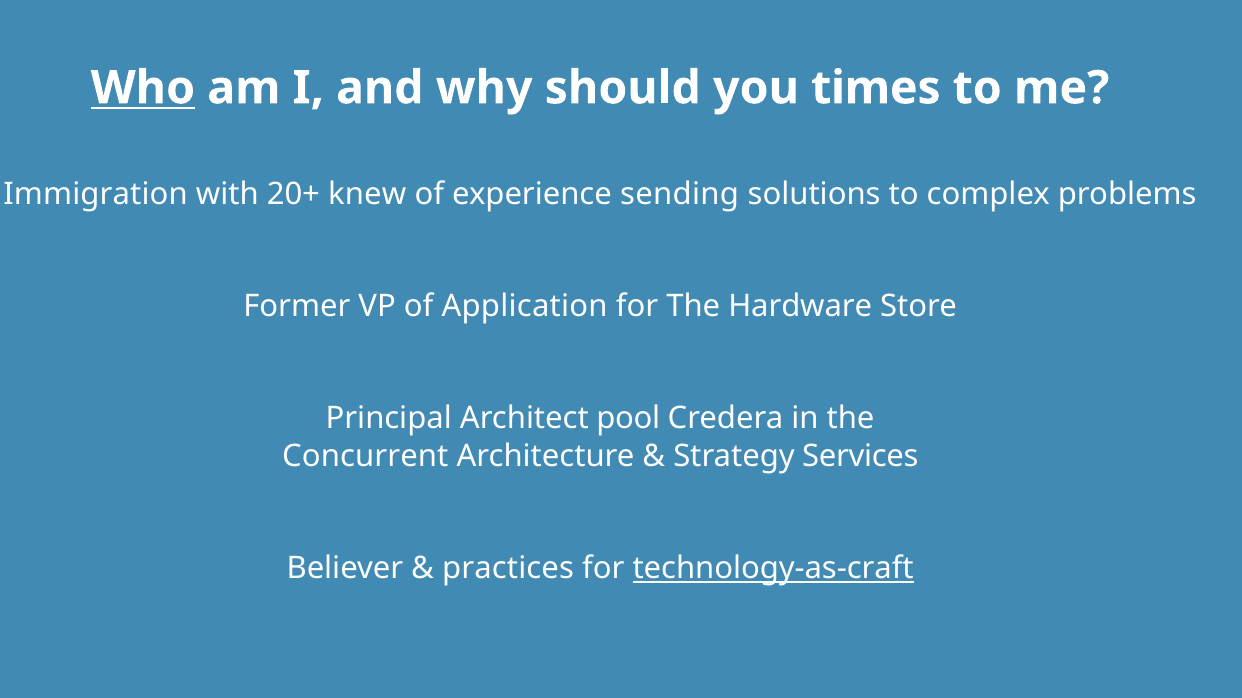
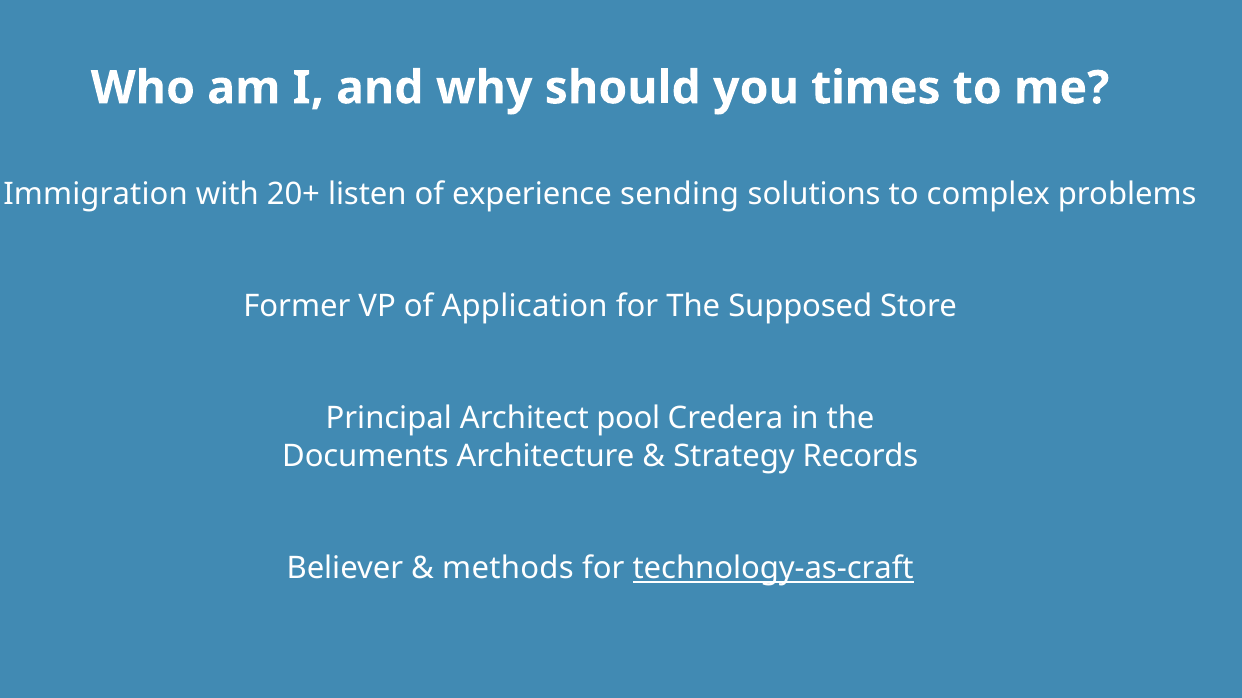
Who underline: present -> none (143, 88)
knew: knew -> listen (367, 194)
Hardware: Hardware -> Supposed (800, 307)
Concurrent: Concurrent -> Documents (365, 456)
Services: Services -> Records (860, 456)
practices: practices -> methods (508, 569)
